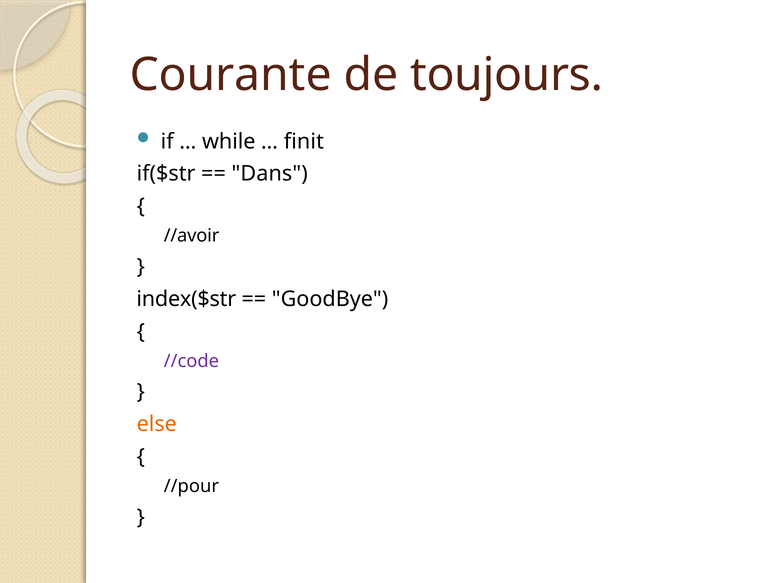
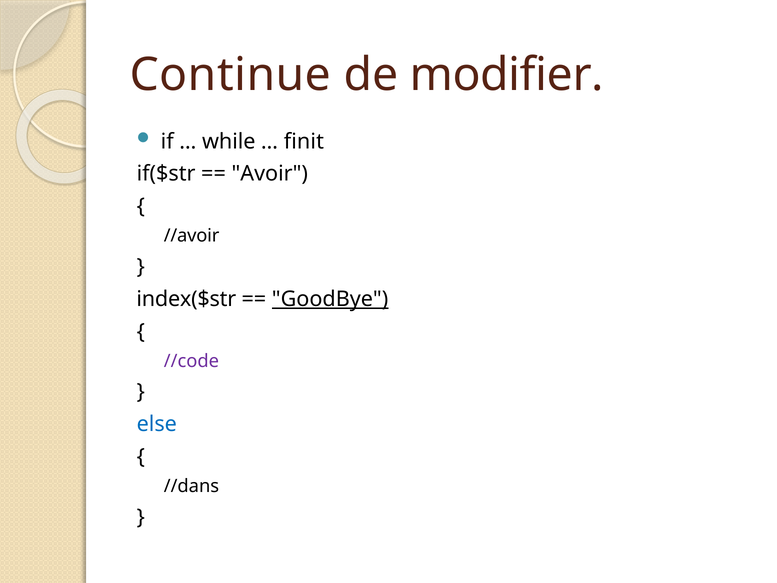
Courante: Courante -> Continue (230, 75)
toujours: toujours -> modifier (507, 75)
Dans: Dans -> Avoir (270, 174)
GoodBye underline: none -> present (330, 299)
else colour: orange -> blue (157, 424)
//pour: //pour -> //dans (191, 486)
